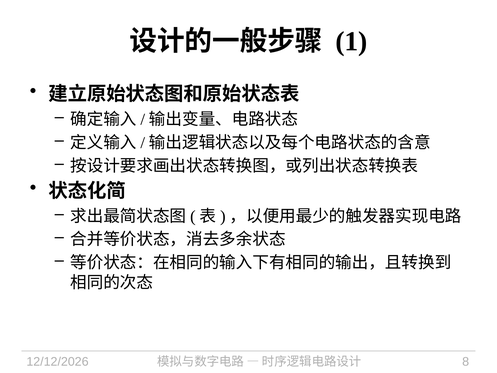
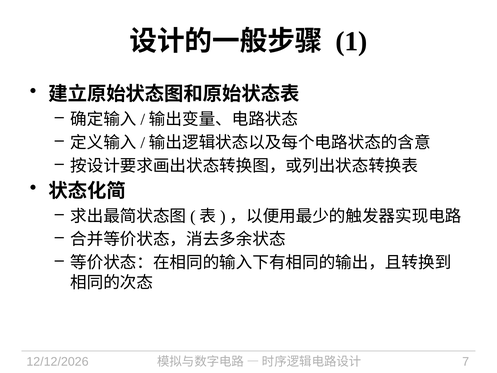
8: 8 -> 7 (466, 362)
